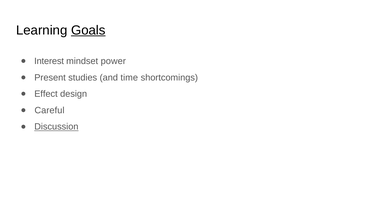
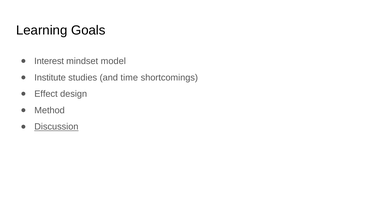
Goals underline: present -> none (88, 30)
power: power -> model (113, 61)
Present: Present -> Institute (50, 78)
Careful: Careful -> Method (50, 111)
